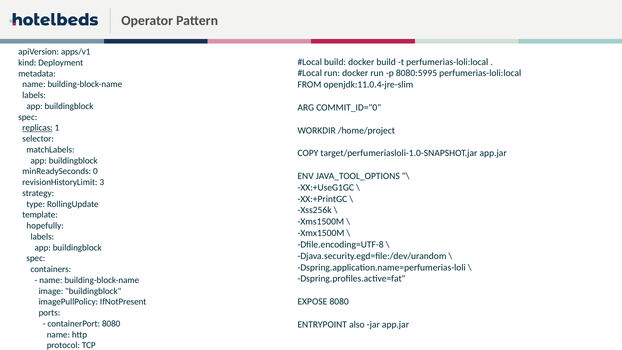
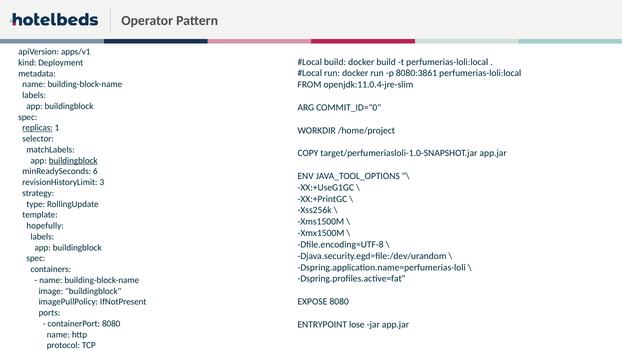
8080:5995: 8080:5995 -> 8080:3861 (416, 73)
buildingblock underline: none -> present (73, 161)
0: 0 -> 6 (95, 171)
also: also -> lose (357, 324)
